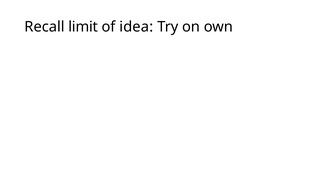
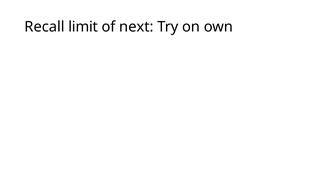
idea: idea -> next (136, 27)
